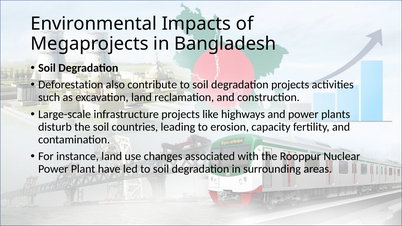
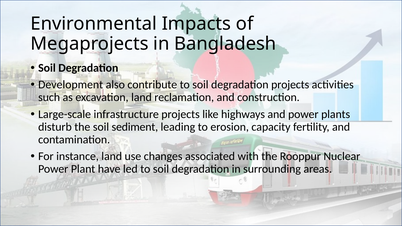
Deforestation: Deforestation -> Development (71, 85)
countries: countries -> sediment (135, 127)
